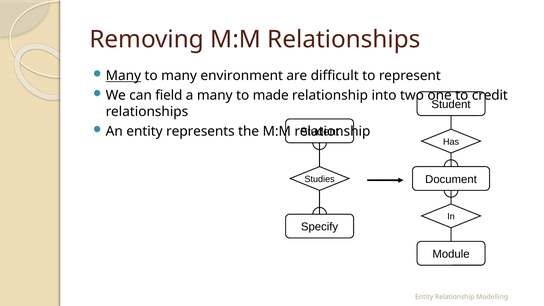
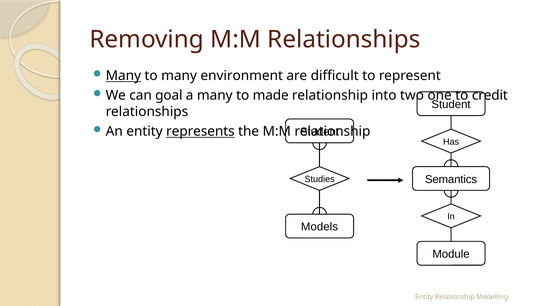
field: field -> goal (169, 95)
represents underline: none -> present (200, 131)
Document: Document -> Semantics (451, 179)
Specify: Specify -> Models (320, 227)
